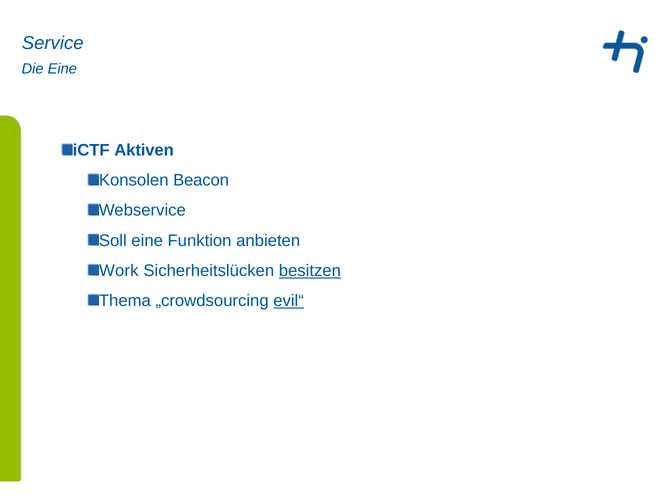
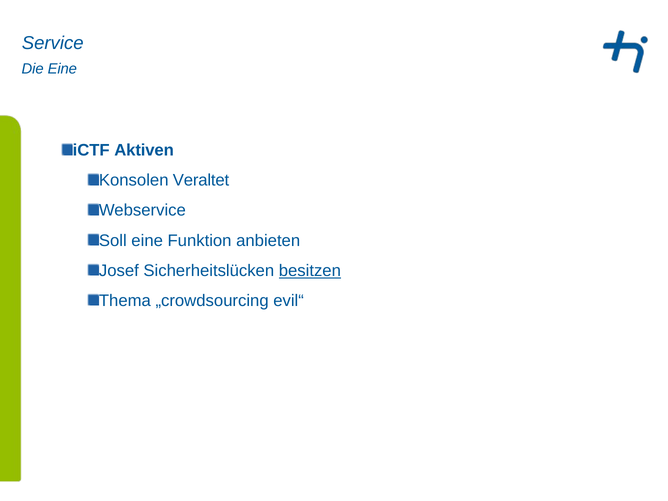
Beacon: Beacon -> Veraltet (201, 180)
Work: Work -> Josef (119, 271)
evil“ underline: present -> none (289, 301)
